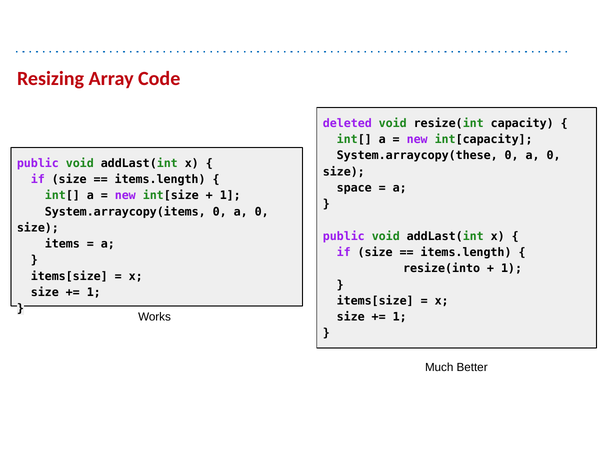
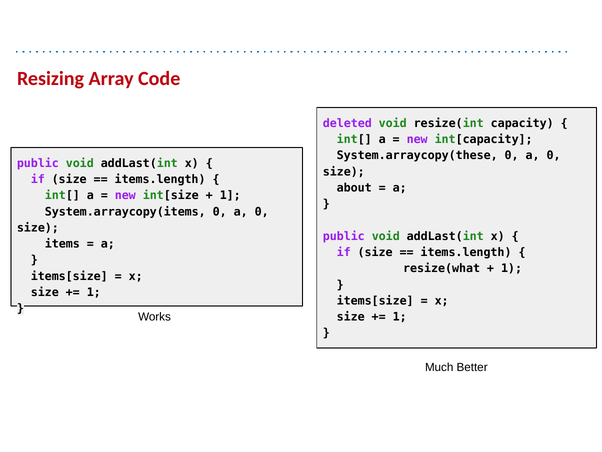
space: space -> about (354, 188)
resize(into: resize(into -> resize(what (442, 268)
